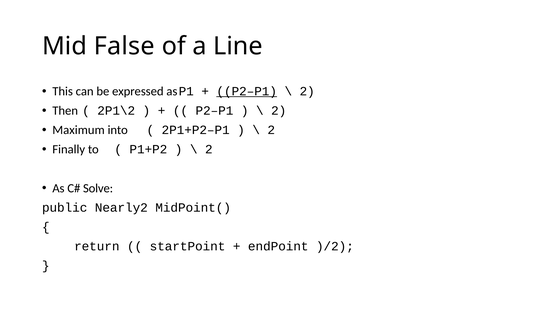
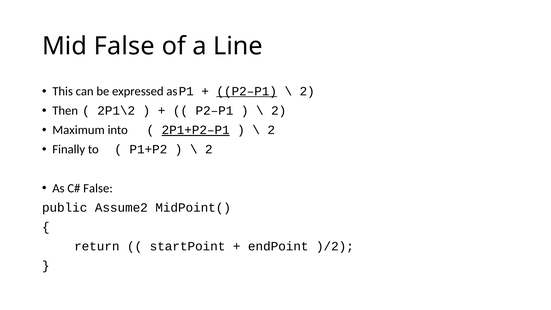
2P1+P2–P1 underline: none -> present (196, 130)
Solve: Solve -> False (98, 188)
Nearly2: Nearly2 -> Assume2 (121, 208)
